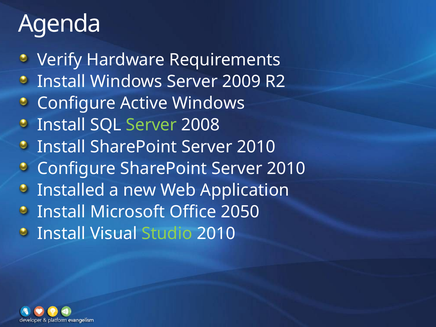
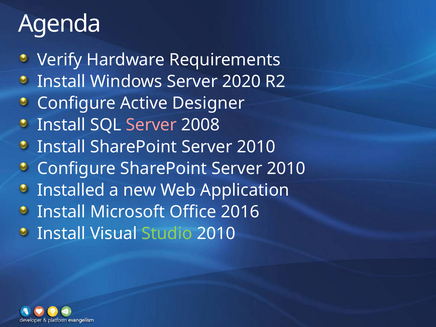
2009: 2009 -> 2020 (242, 82)
Active Windows: Windows -> Designer (209, 103)
Server colour: light green -> pink (151, 125)
2050: 2050 -> 2016 (240, 212)
